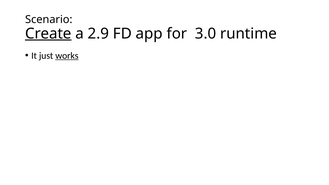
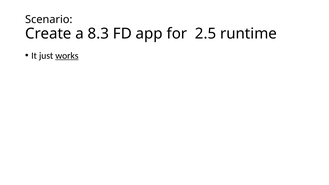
Create underline: present -> none (48, 34)
2.9: 2.9 -> 8.3 (98, 34)
3.0: 3.0 -> 2.5 (206, 34)
